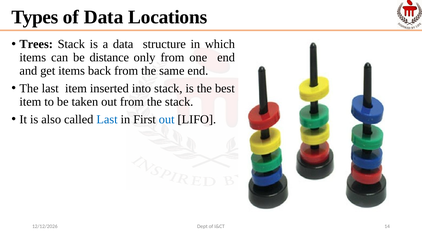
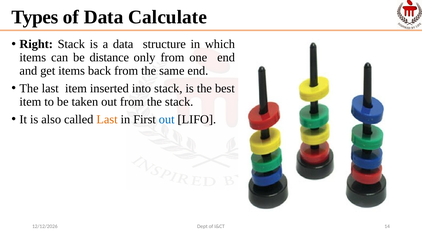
Locations: Locations -> Calculate (168, 17)
Trees: Trees -> Right (36, 44)
Last colour: blue -> orange (107, 119)
